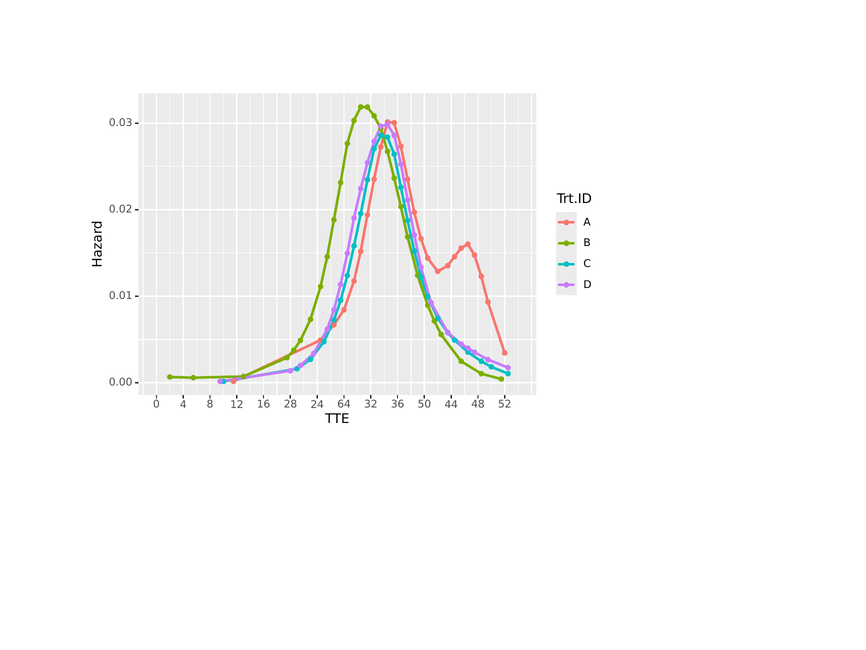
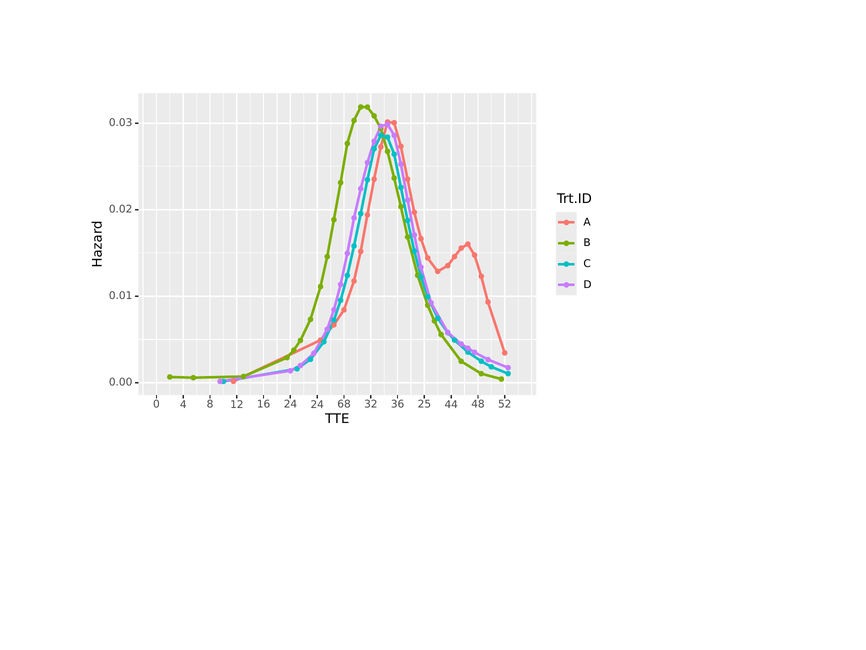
16 28: 28 -> 24 (290, 404)
64: 64 -> 68 (344, 404)
50: 50 -> 25 (424, 404)
